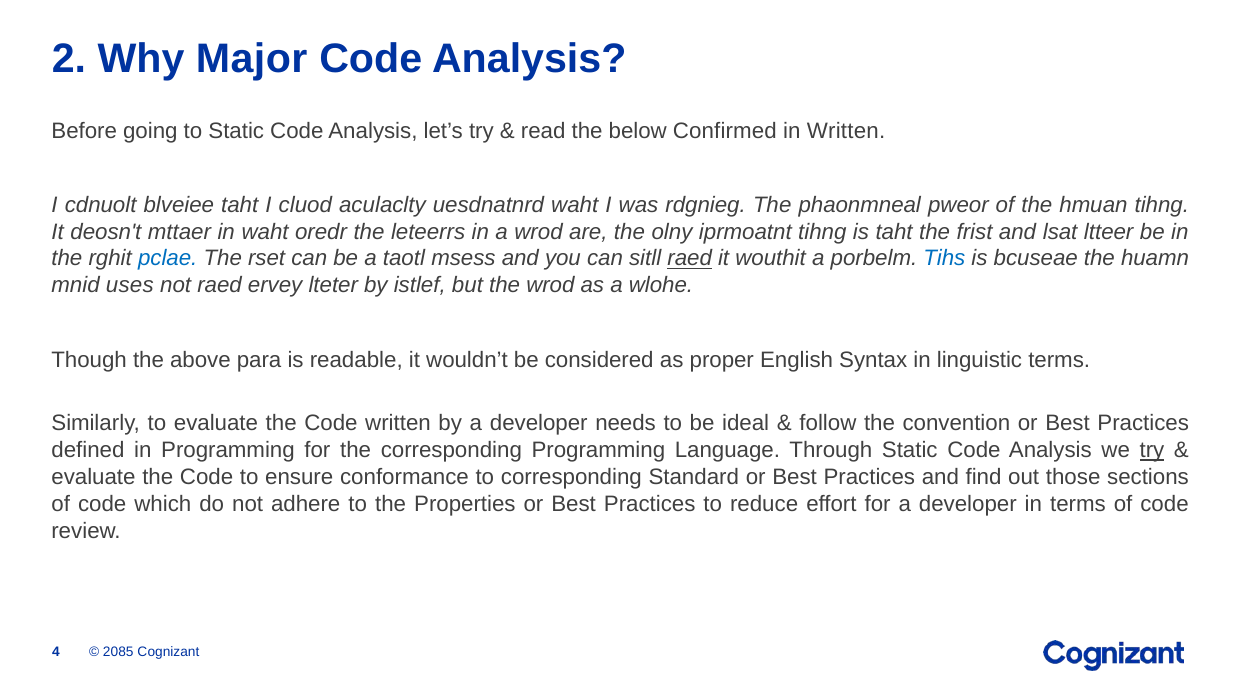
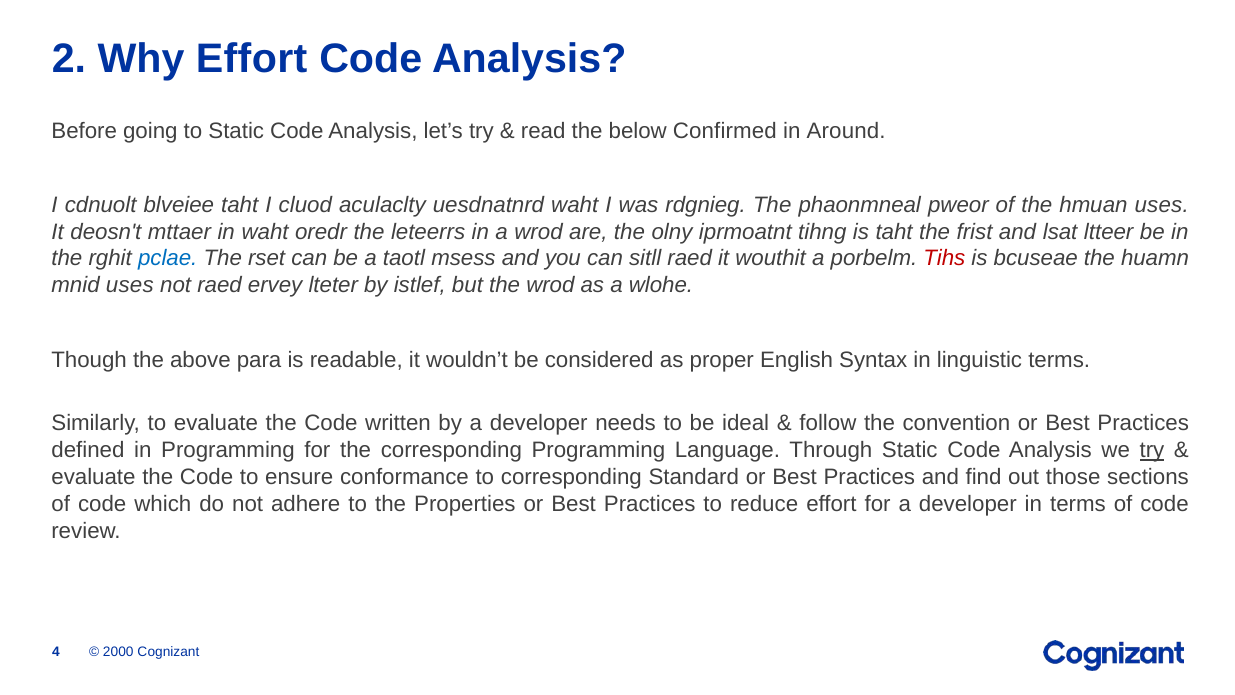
Why Major: Major -> Effort (252, 59)
in Written: Written -> Around (846, 131)
hmuan tihng: tihng -> uses (1162, 205)
raed underline: present -> none (690, 259)
Tihs colour: blue -> red (944, 259)
2085: 2085 -> 2000 (118, 652)
